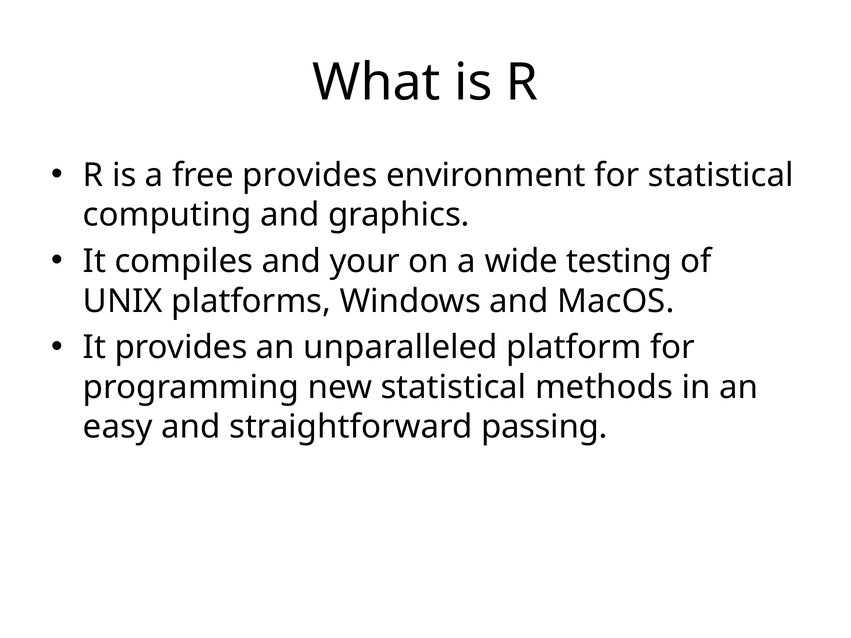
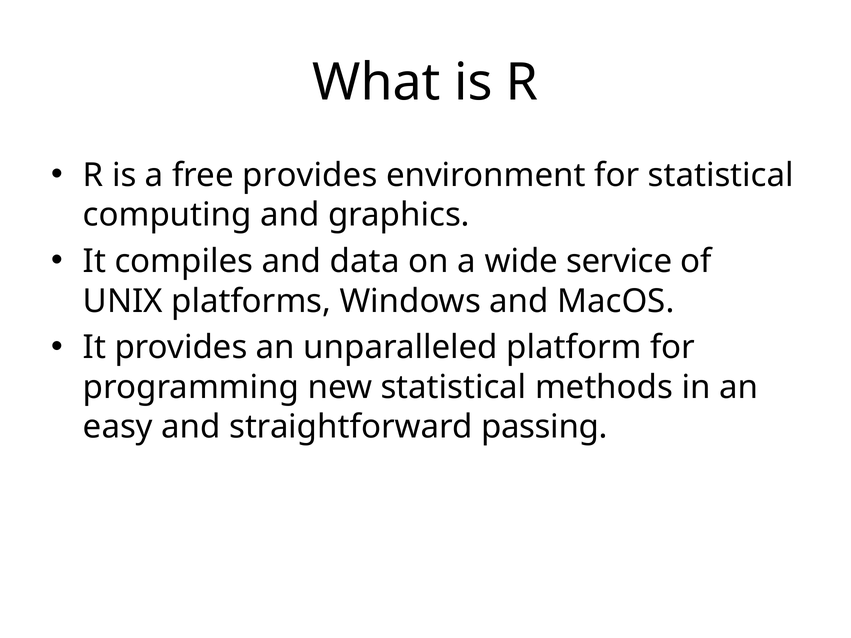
your: your -> data (365, 261)
testing: testing -> service (619, 261)
